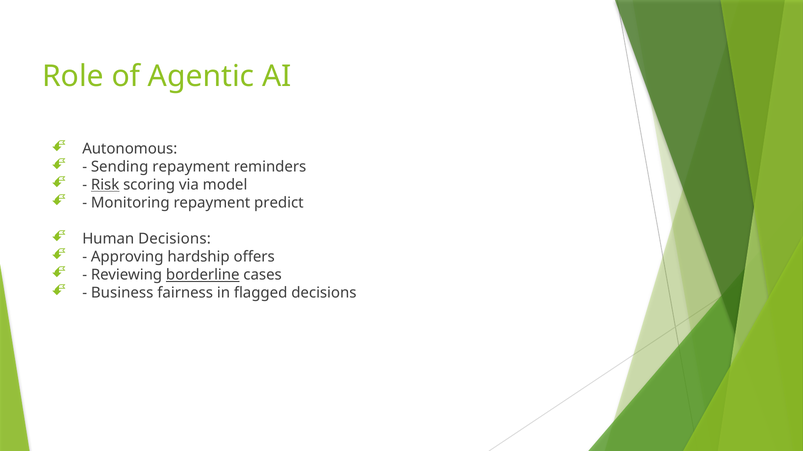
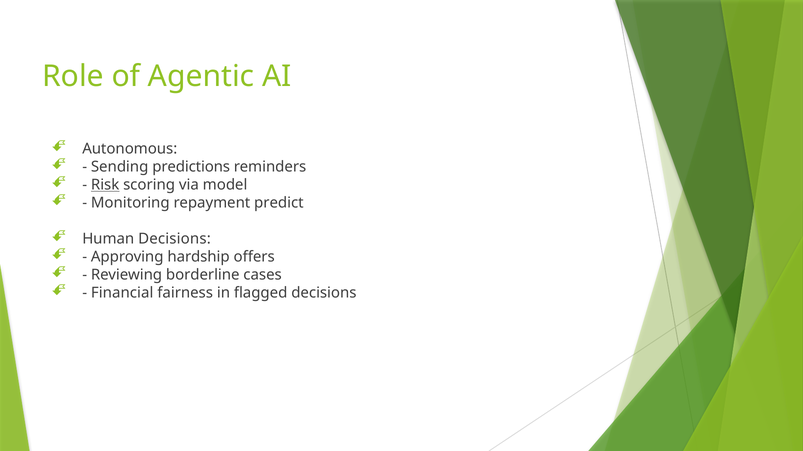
Sending repayment: repayment -> predictions (191, 167)
borderline underline: present -> none (203, 275)
Business: Business -> Financial (122, 293)
